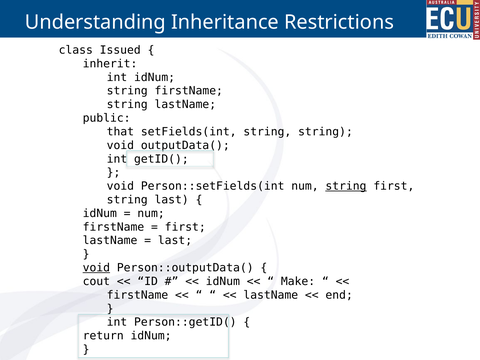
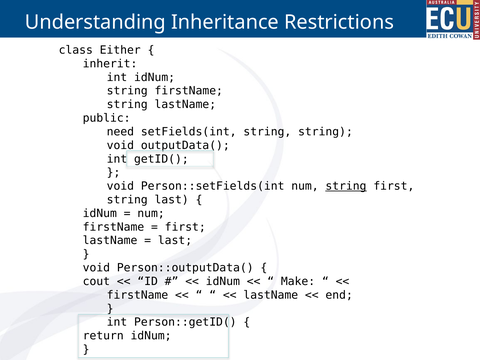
Issued: Issued -> Either (120, 50)
that: that -> need (120, 132)
void underline: present -> none (96, 268)
